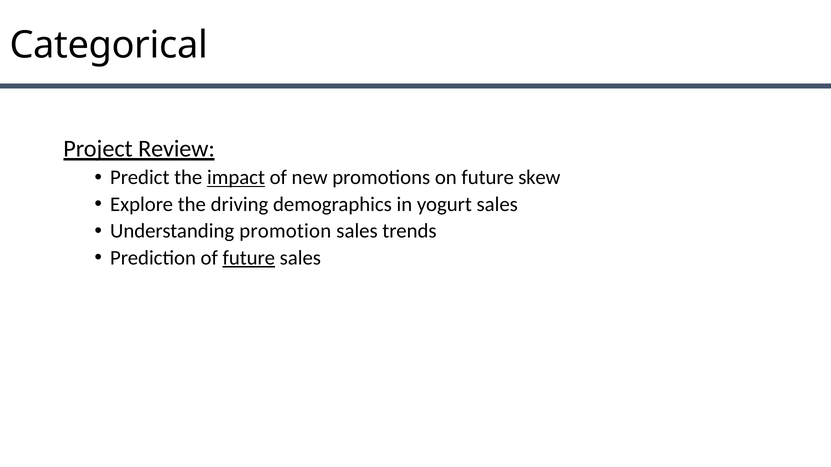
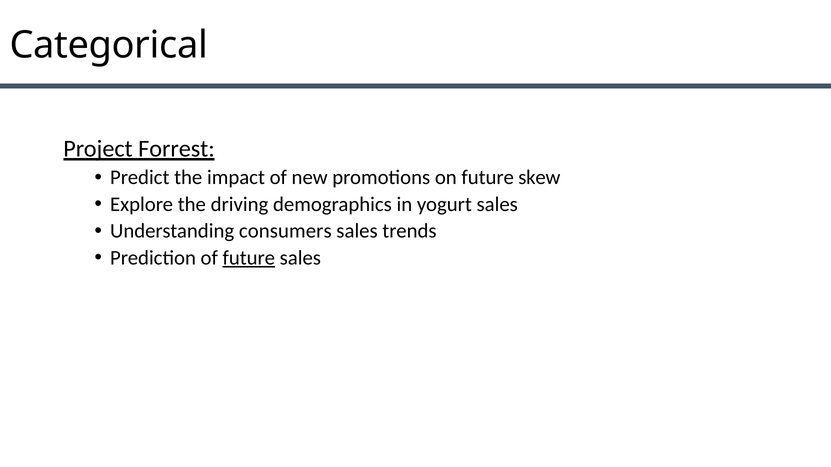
Review: Review -> Forrest (176, 149)
impact underline: present -> none (236, 178)
promotion: promotion -> consumers (285, 231)
